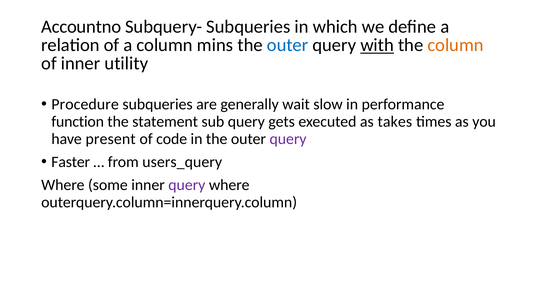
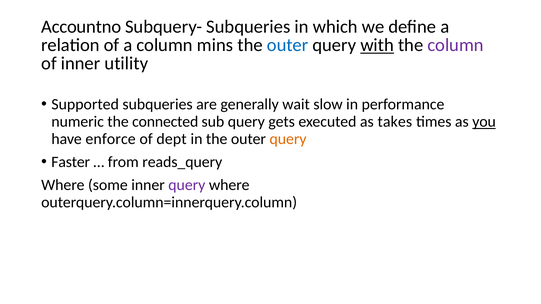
column colour: orange -> purple (456, 45)
Procedure: Procedure -> Supported (85, 105)
function: function -> numeric (78, 122)
statement: statement -> connected (165, 122)
you underline: none -> present (484, 122)
present: present -> enforce (111, 139)
code: code -> dept (172, 139)
query colour: purple -> orange (288, 139)
users_query: users_query -> reads_query (182, 162)
